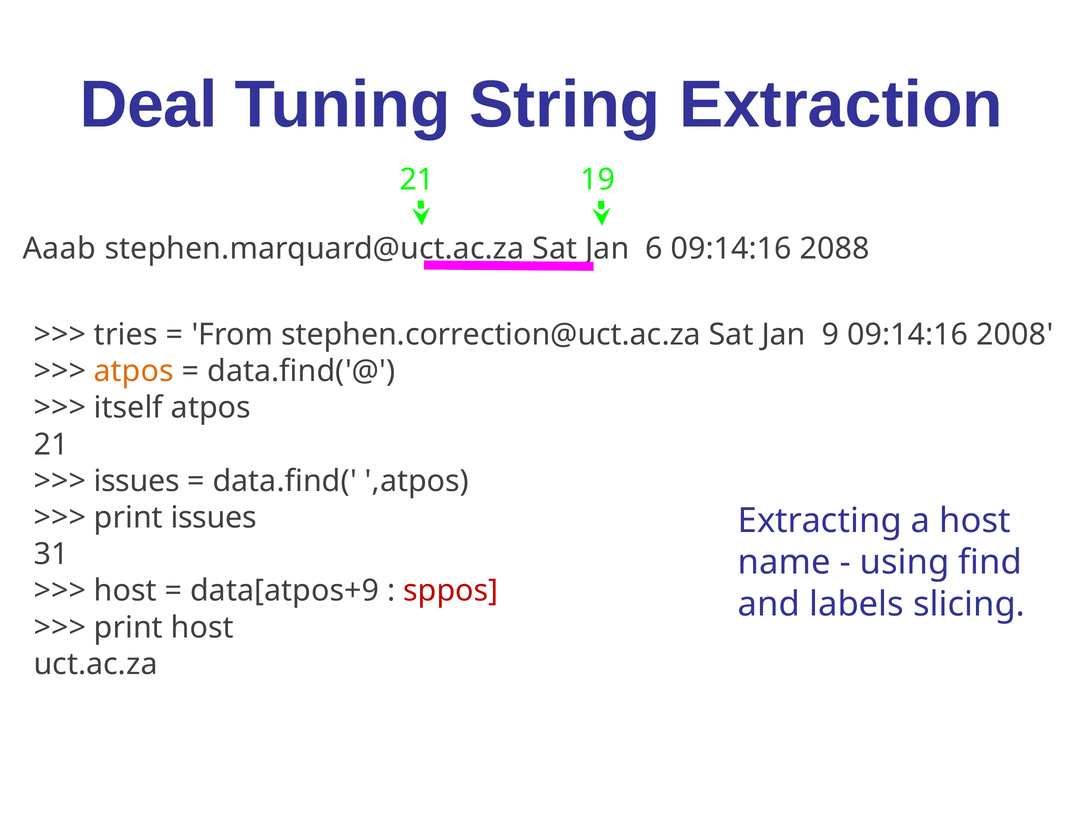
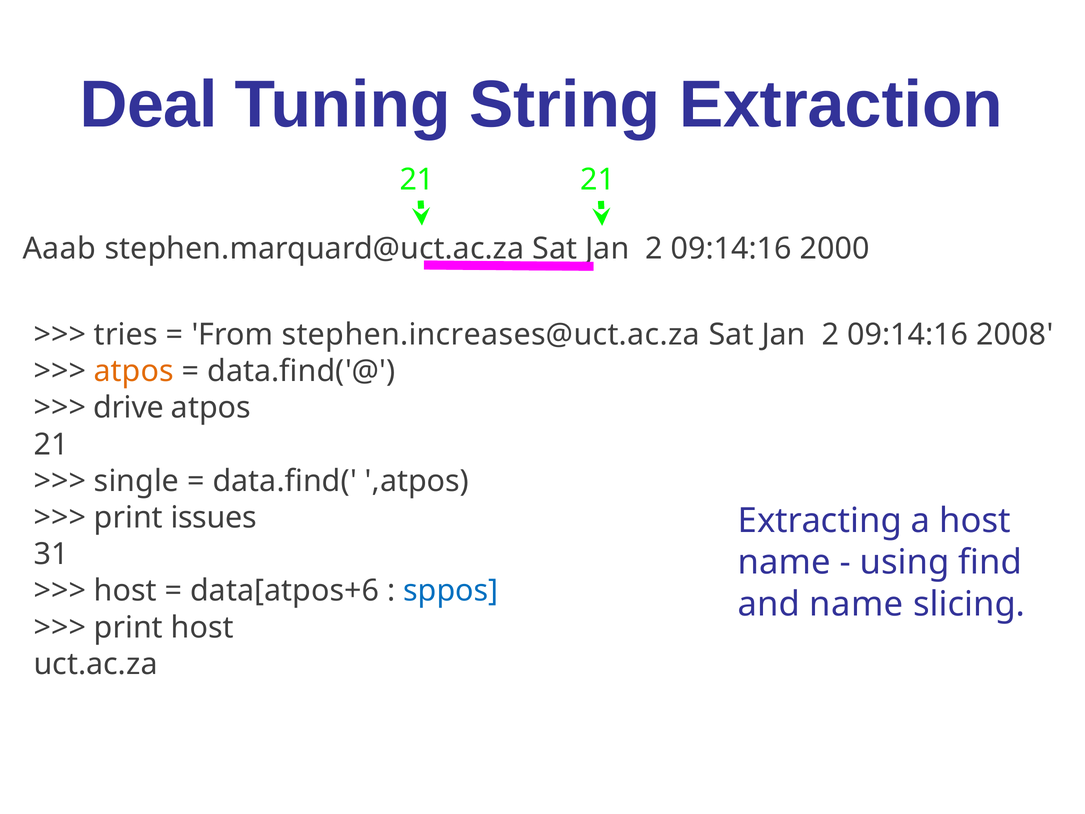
21 19: 19 -> 21 (598, 180)
6: 6 -> 2 (654, 249)
2088: 2088 -> 2000 (835, 249)
stephen.correction@uct.ac.za: stephen.correction@uct.ac.za -> stephen.increases@uct.ac.za (491, 335)
9: 9 -> 2 (830, 335)
itself: itself -> drive (129, 408)
issues: issues -> single (137, 481)
data[atpos+9: data[atpos+9 -> data[atpos+6 (285, 591)
sppos colour: red -> blue (451, 591)
and labels: labels -> name (856, 604)
